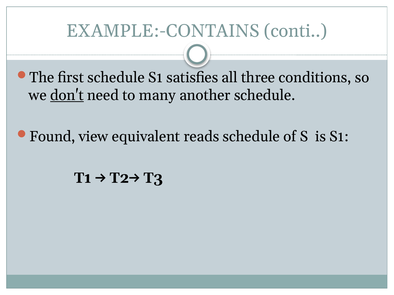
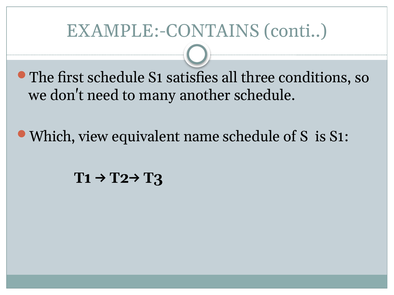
don't underline: present -> none (67, 95)
Found: Found -> Which (52, 137)
reads: reads -> name (201, 137)
